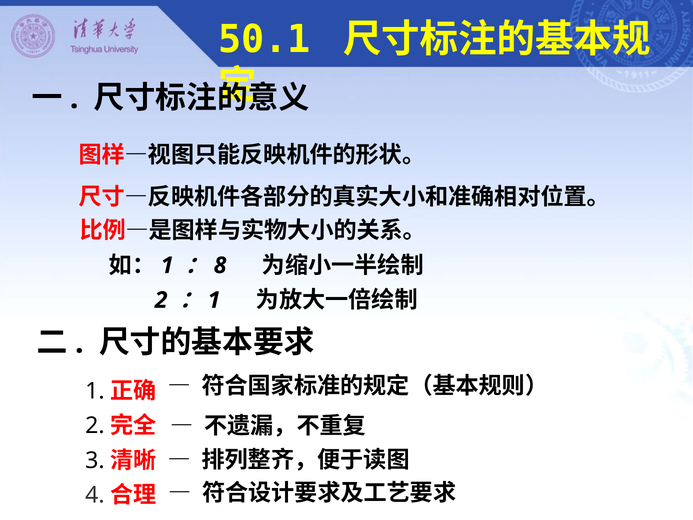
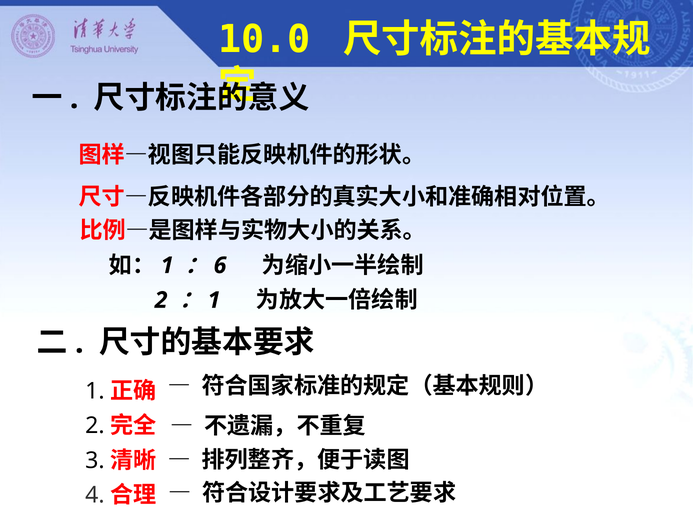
50.1: 50.1 -> 10.0 (264, 39)
8: 8 -> 6 (220, 265)
